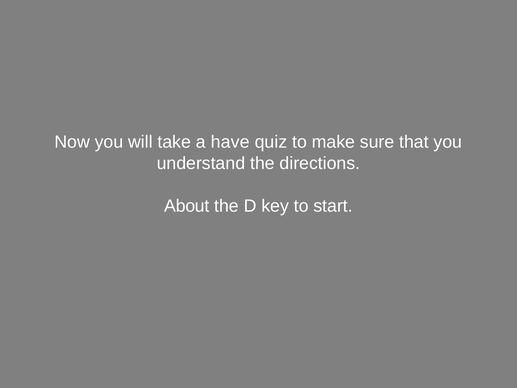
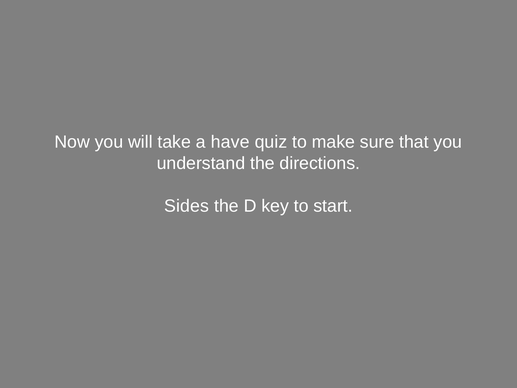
About: About -> Sides (187, 206)
